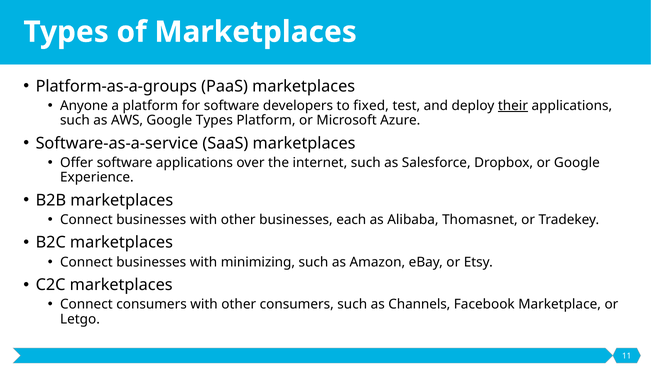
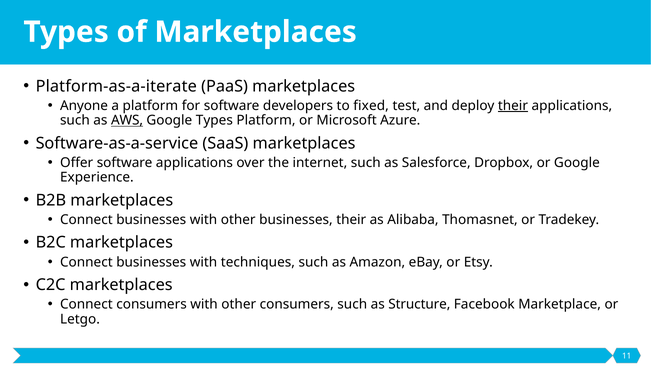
Platform-as-a-groups: Platform-as-a-groups -> Platform-as-a-iterate (116, 86)
AWS underline: none -> present (127, 120)
businesses each: each -> their (351, 220)
minimizing: minimizing -> techniques (258, 262)
Channels: Channels -> Structure (419, 305)
